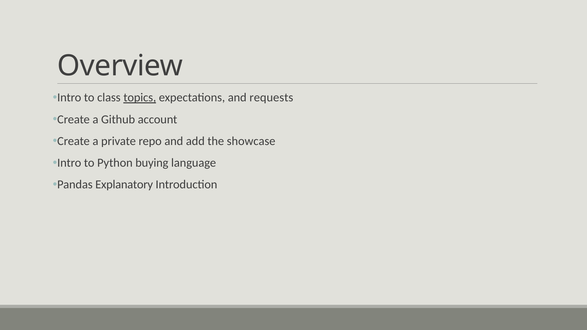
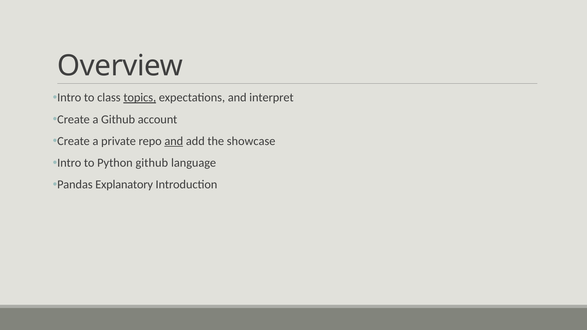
requests: requests -> interpret (271, 98)
and underline: none -> present (174, 141)
Python buying: buying -> github (152, 163)
